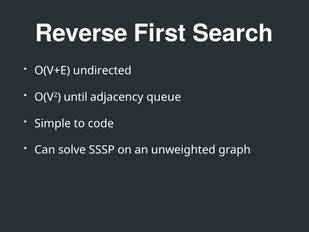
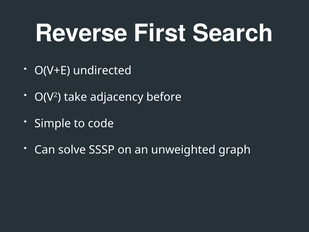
until: until -> take (75, 97)
queue: queue -> before (164, 97)
